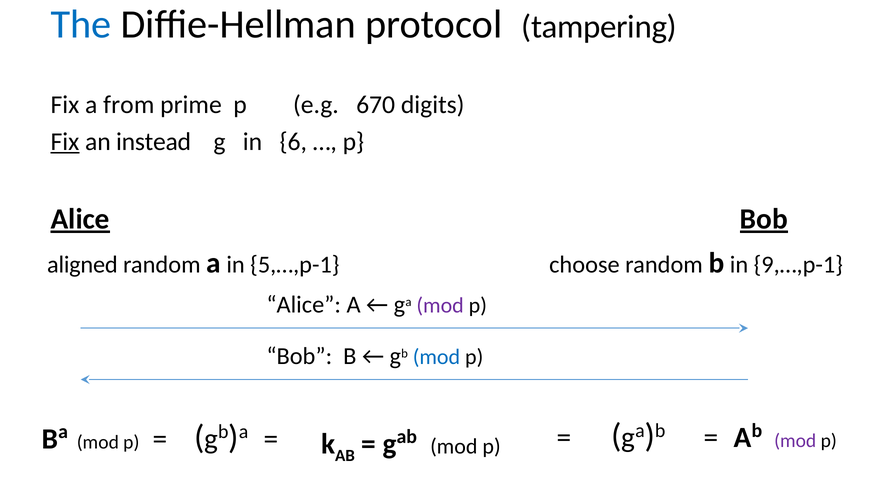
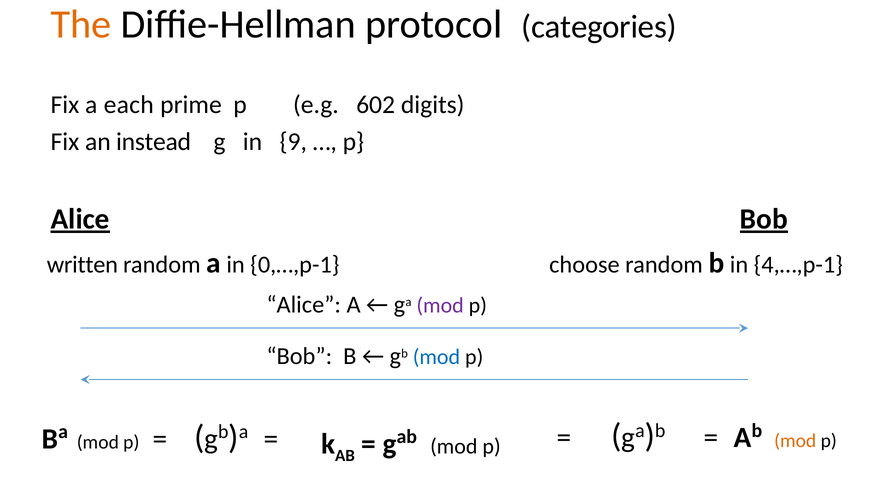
The colour: blue -> orange (81, 24)
tampering: tampering -> categories (599, 27)
from: from -> each (129, 105)
670: 670 -> 602 (376, 105)
Fix underline: present -> none (65, 142)
6: 6 -> 9 (293, 142)
aligned: aligned -> written (82, 265)
5,…,p-1: 5,…,p-1 -> 0,…,p-1 (295, 265)
9,…,p-1: 9,…,p-1 -> 4,…,p-1 (798, 265)
mod colour: purple -> orange (795, 441)
